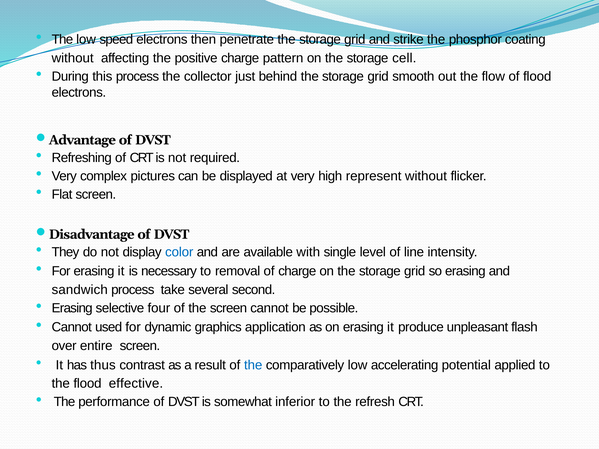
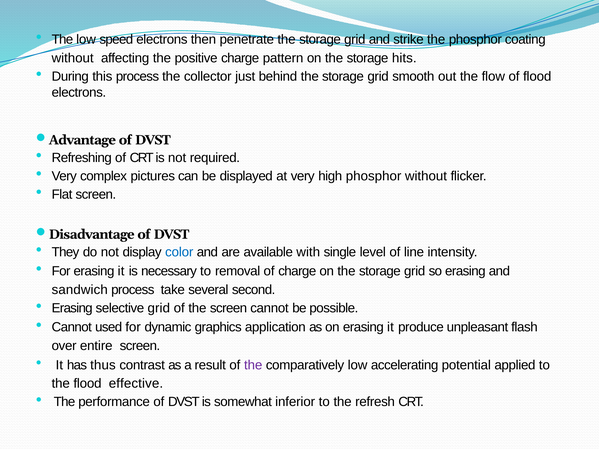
cell: cell -> hits (404, 58)
high represent: represent -> phosphor (374, 176)
selective four: four -> grid (159, 308)
the colour: blue -> purple (253, 365)
